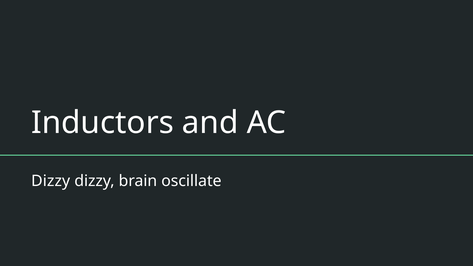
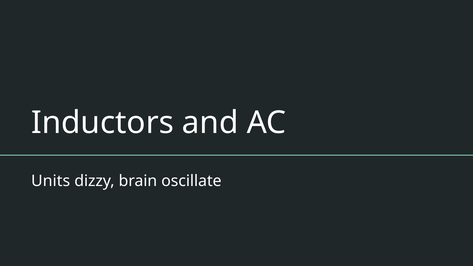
Dizzy: Dizzy -> Units (51, 181)
